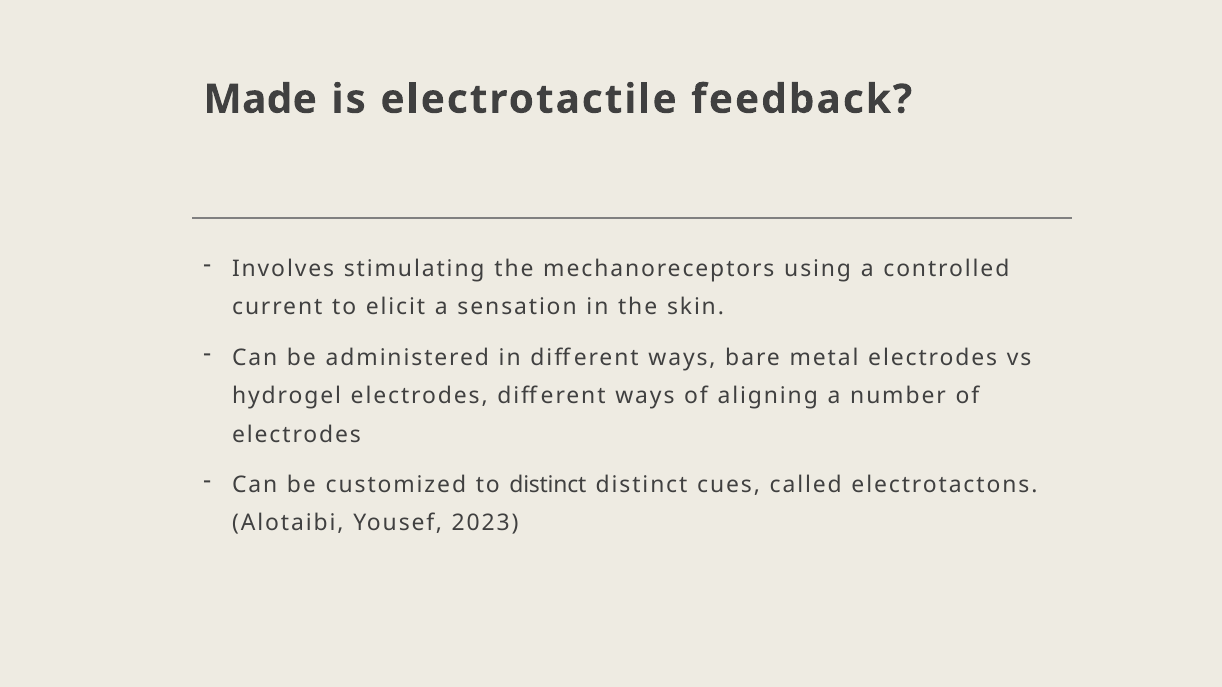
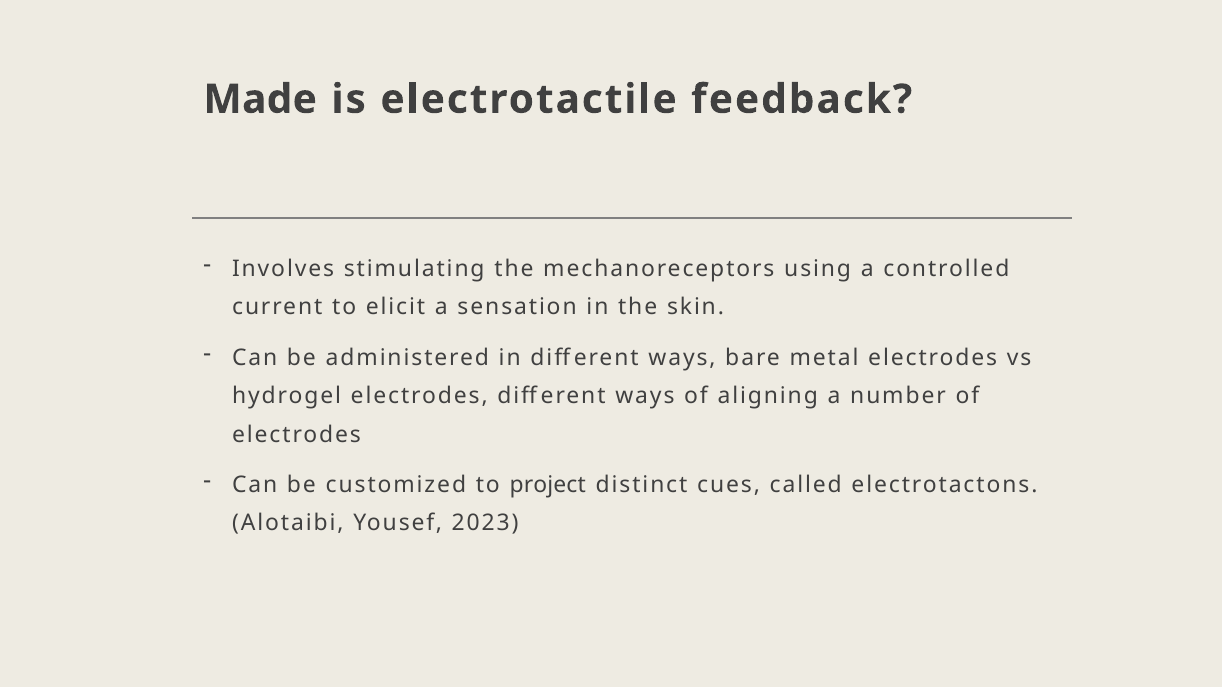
to distinct: distinct -> project (548, 485)
